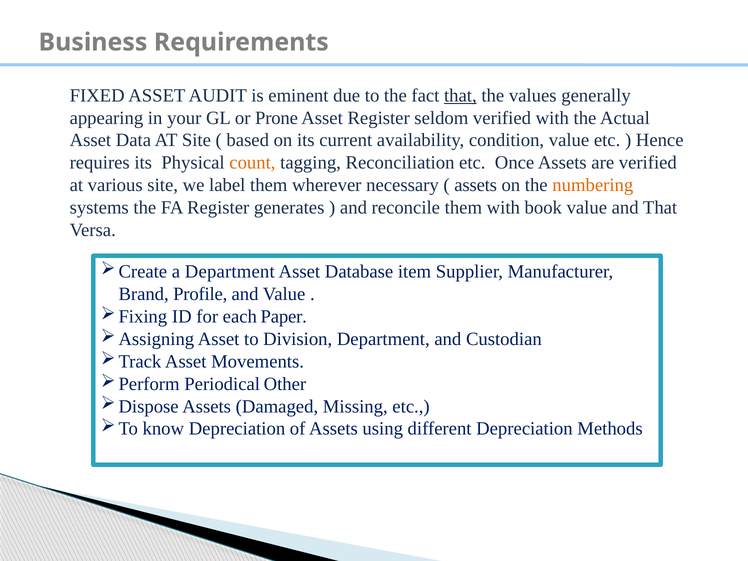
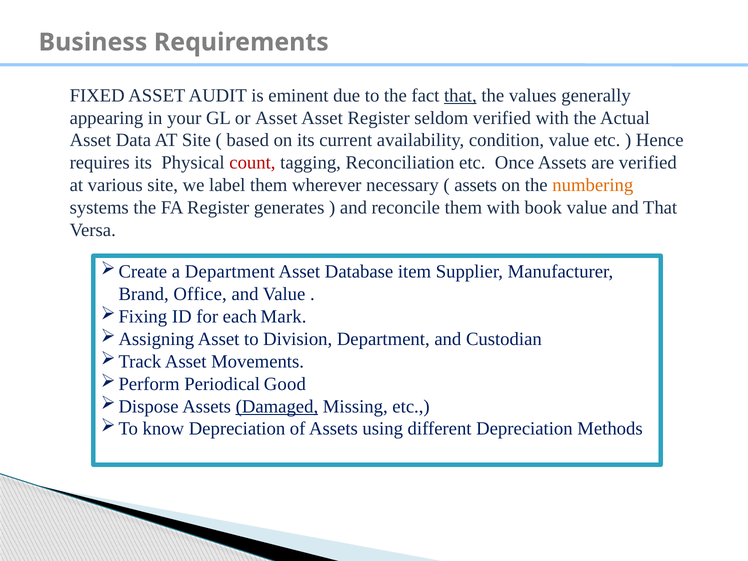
or Prone: Prone -> Asset (276, 118)
count colour: orange -> red (252, 163)
Profile: Profile -> Office (200, 294)
Paper: Paper -> Mark (284, 317)
Other: Other -> Good (285, 384)
Damaged underline: none -> present (277, 406)
